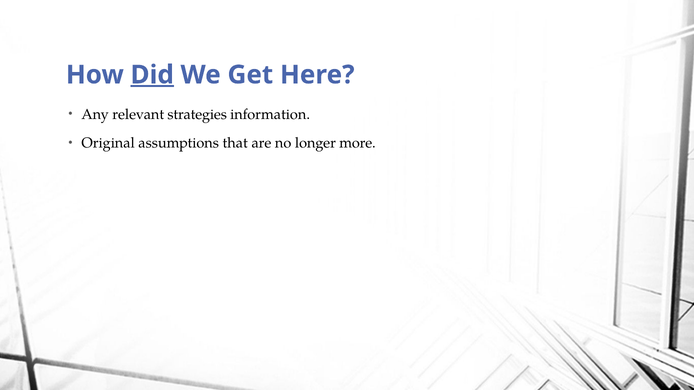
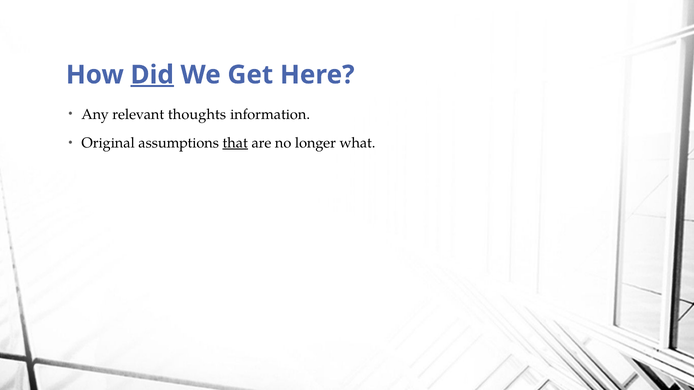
strategies: strategies -> thoughts (197, 114)
that underline: none -> present (235, 143)
more: more -> what (357, 143)
